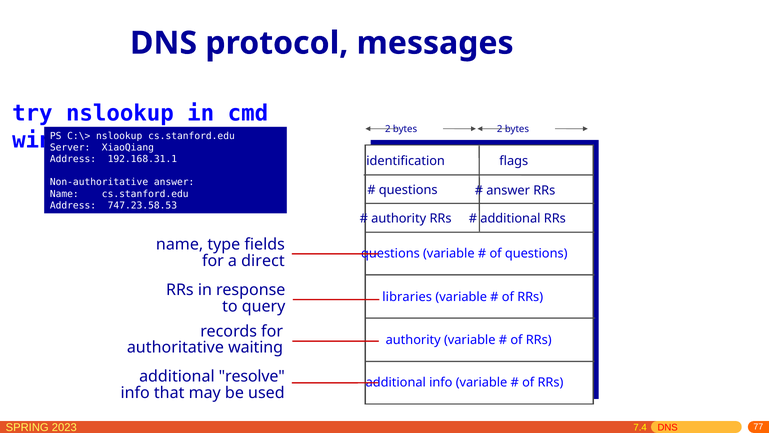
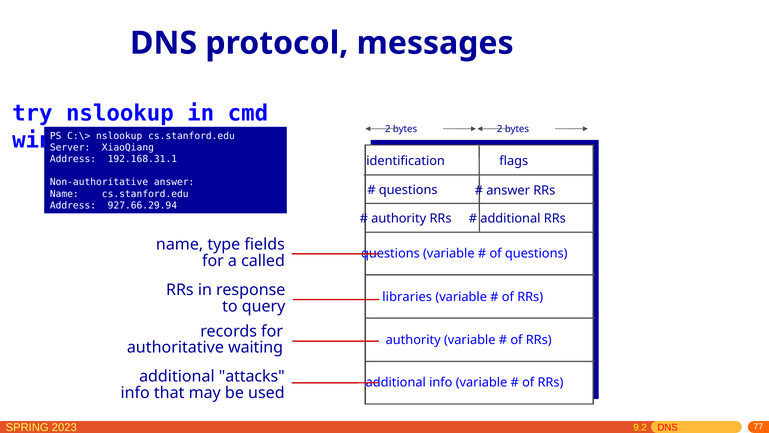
747.23.58.53: 747.23.58.53 -> 927.66.29.94 (142, 205)
direct: direct -> called (263, 261)
resolve: resolve -> attacks (252, 376)
7.4: 7.4 -> 9.2 (640, 427)
